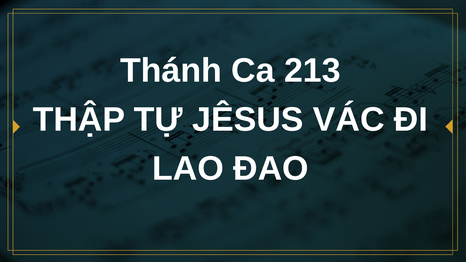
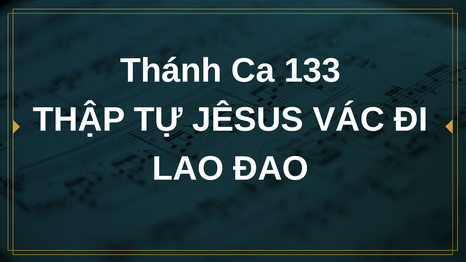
213: 213 -> 133 (312, 71)
